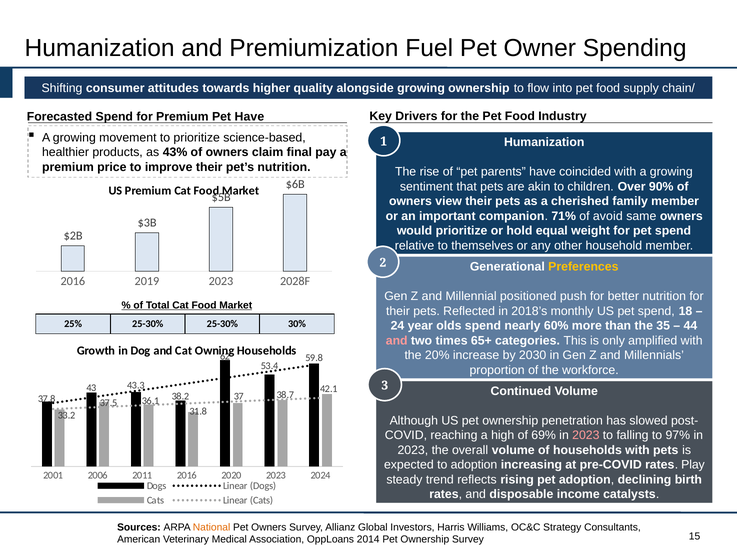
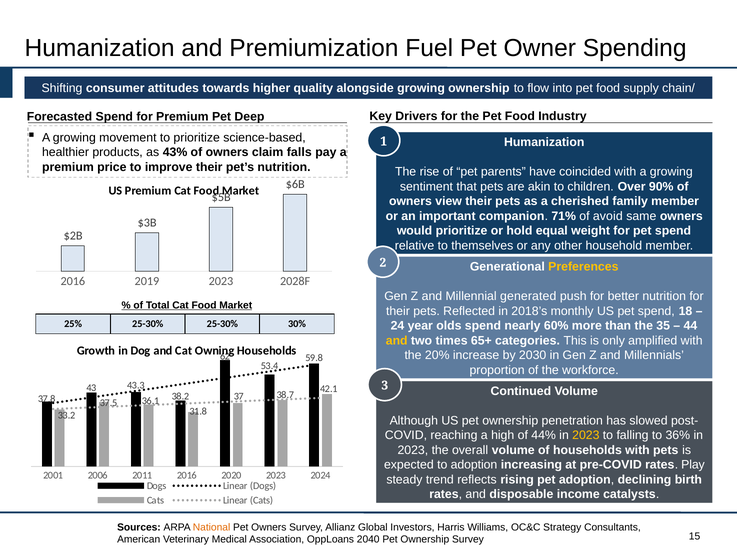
Pet Have: Have -> Deep (249, 117)
final: final -> falls (299, 152)
positioned: positioned -> generated (528, 296)
and colour: pink -> yellow (397, 340)
69%: 69% -> 44% (544, 435)
2023 colour: pink -> yellow (586, 435)
97%: 97% -> 36% (678, 435)
2014: 2014 -> 2040 (368, 539)
